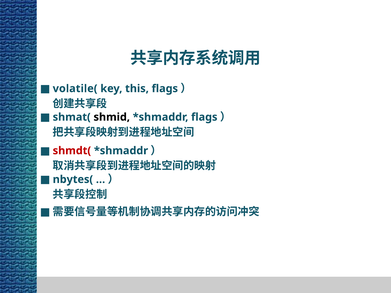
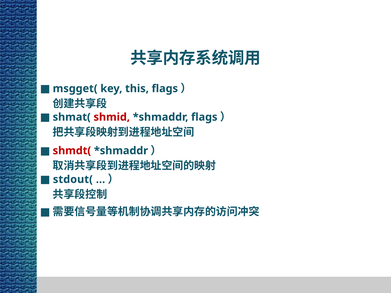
volatile(: volatile( -> msgget( (75, 89)
shmid colour: black -> red (112, 117)
nbytes(: nbytes( -> stdout( (73, 180)
